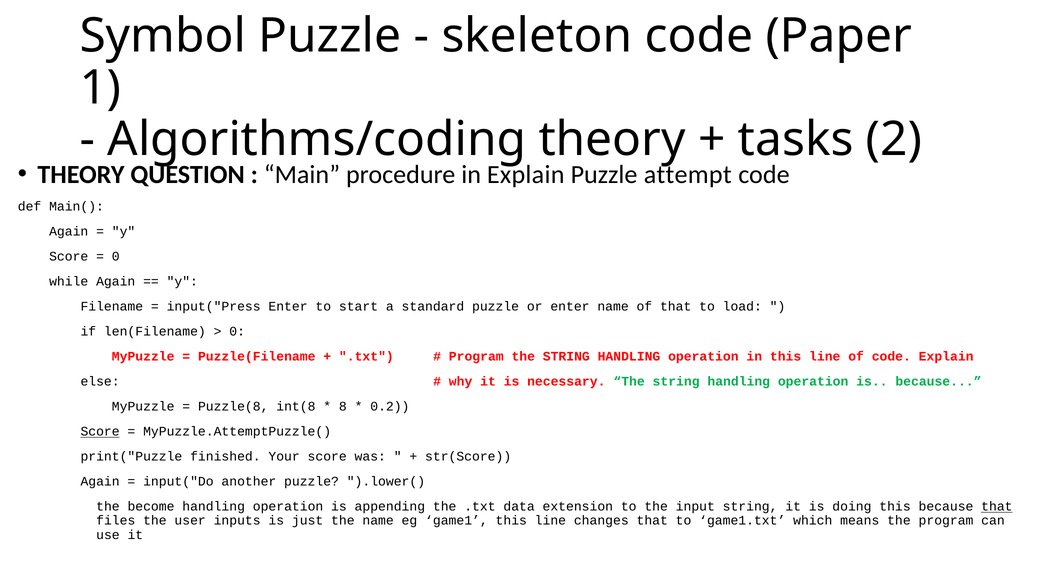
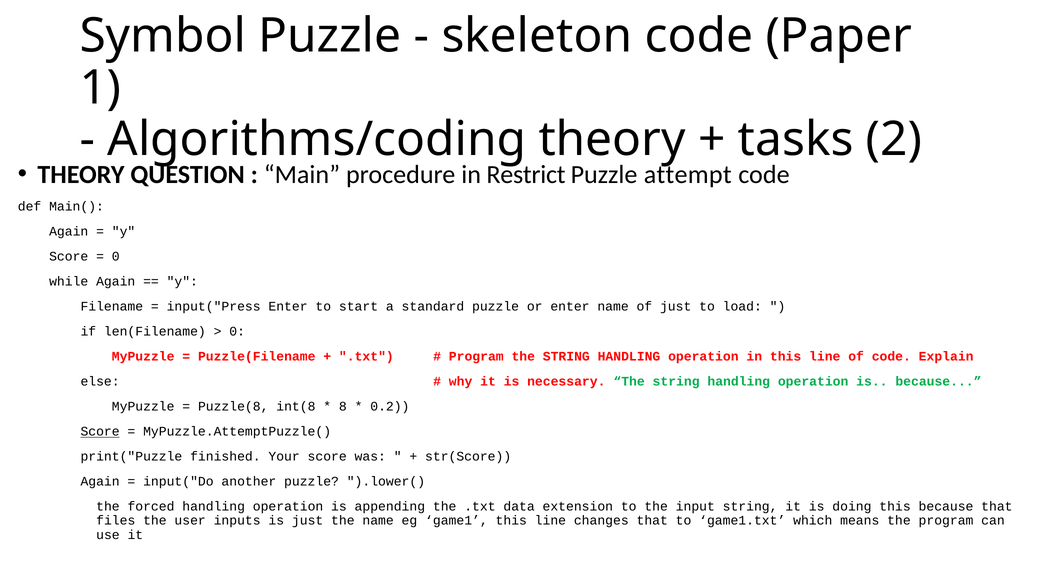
Explain: Explain -> Restrict (526, 174)
of that: that -> just (676, 306)
become: become -> forced (151, 506)
that underline: present -> none (997, 506)
